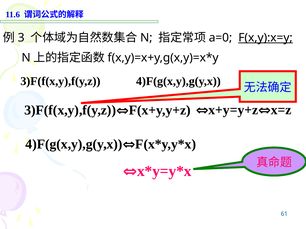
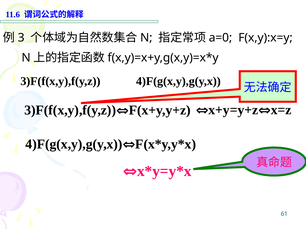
F(x,y):x=y underline: present -> none (265, 38)
